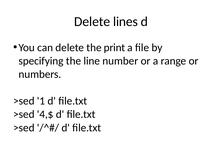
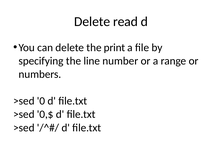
lines: lines -> read (125, 21)
1: 1 -> 0 (41, 101)
4,$: 4,$ -> 0,$ (45, 114)
